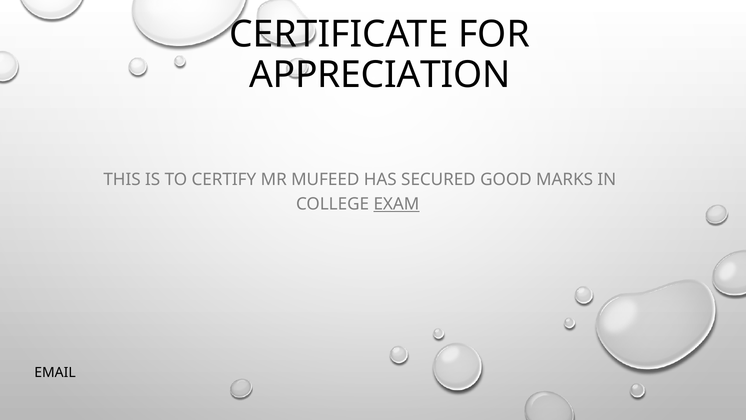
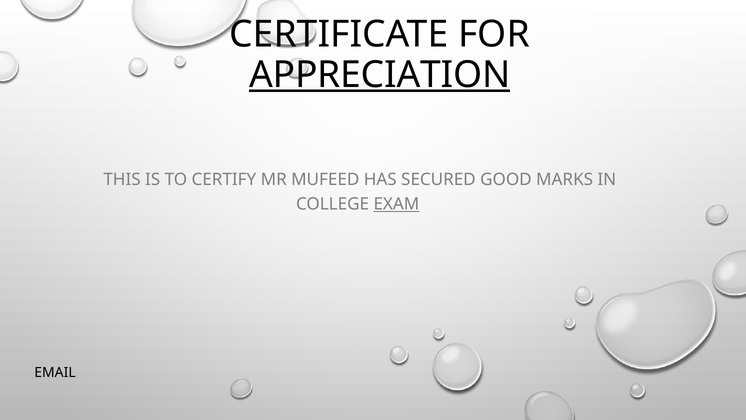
APPRECIATION underline: none -> present (380, 75)
